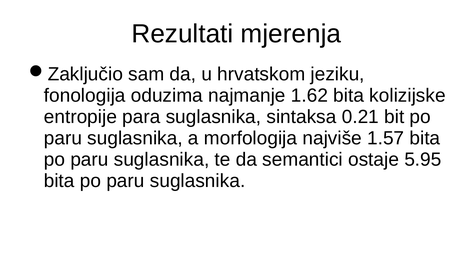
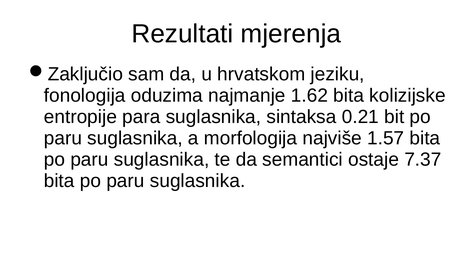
5.95: 5.95 -> 7.37 (423, 159)
